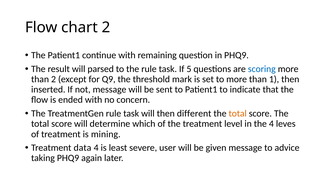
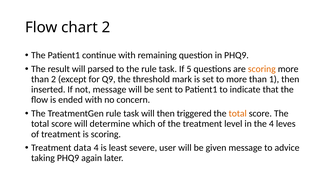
scoring colour: blue -> orange (262, 69)
different: different -> triggered (194, 114)
is mining: mining -> scoring (106, 134)
